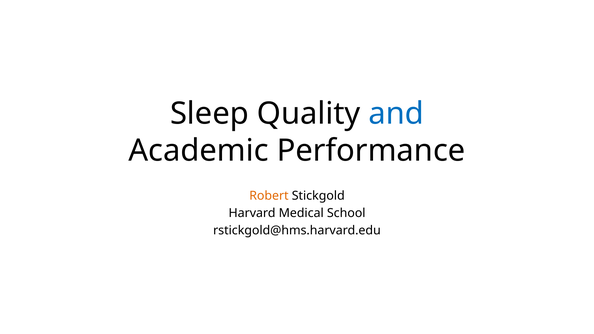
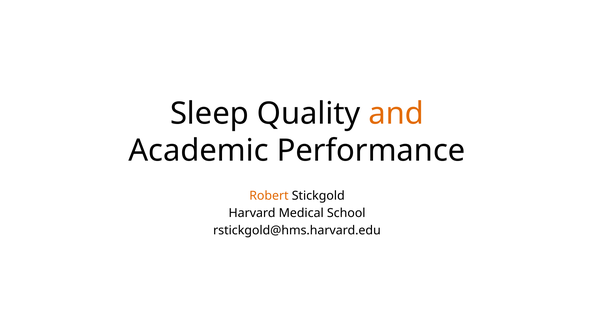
and colour: blue -> orange (396, 114)
